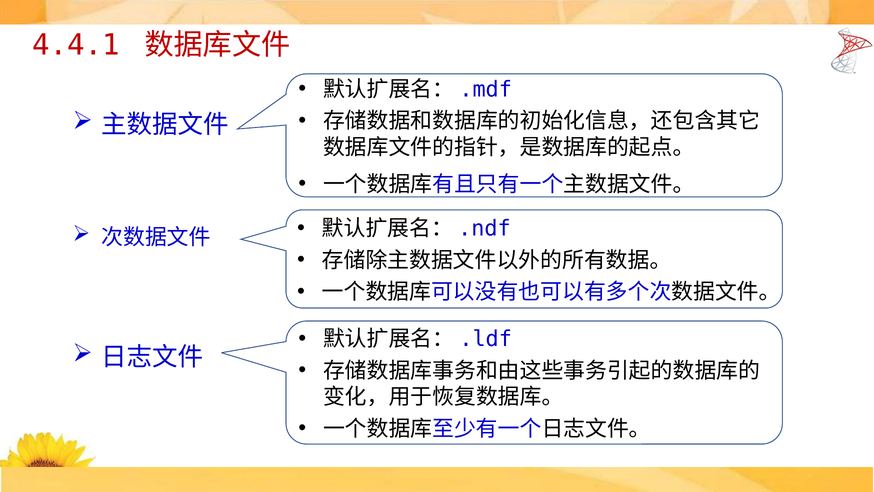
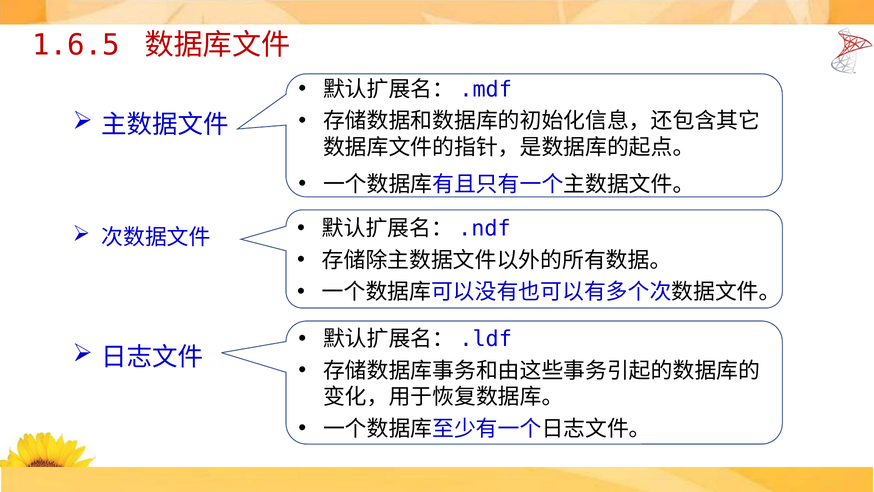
4.4.1: 4.4.1 -> 1.6.5 (76, 45)
